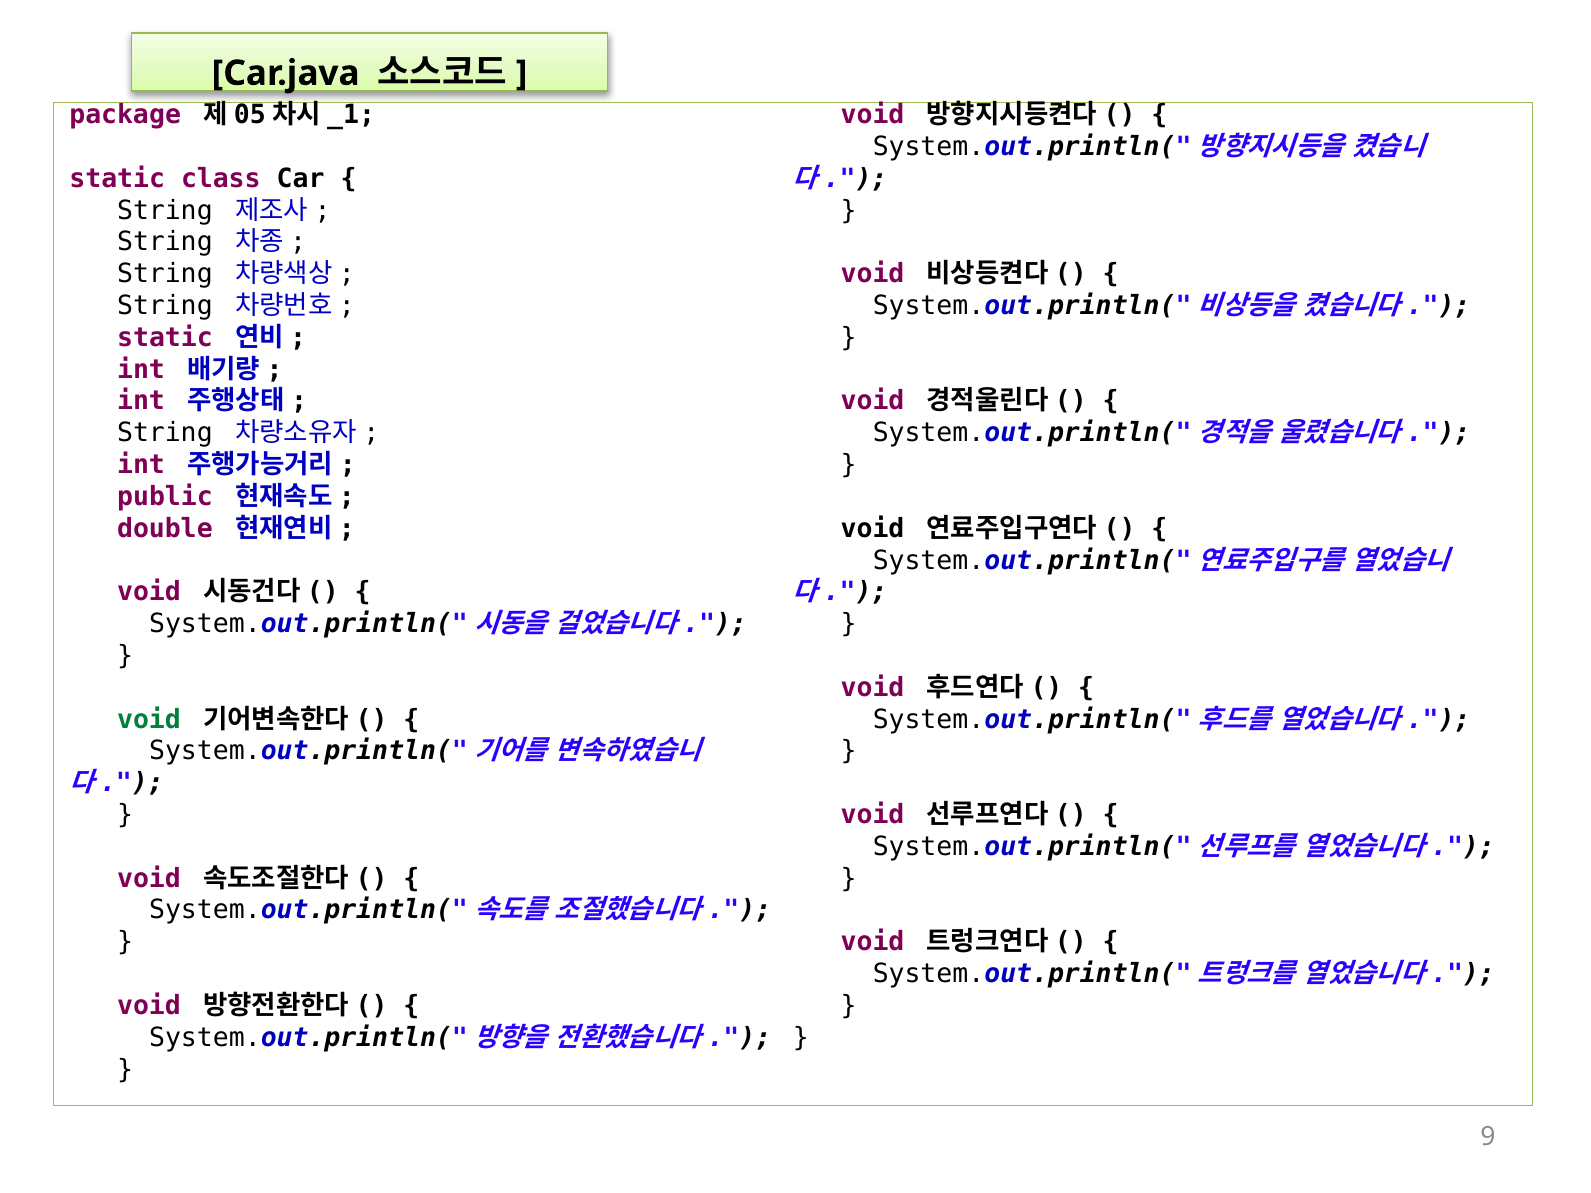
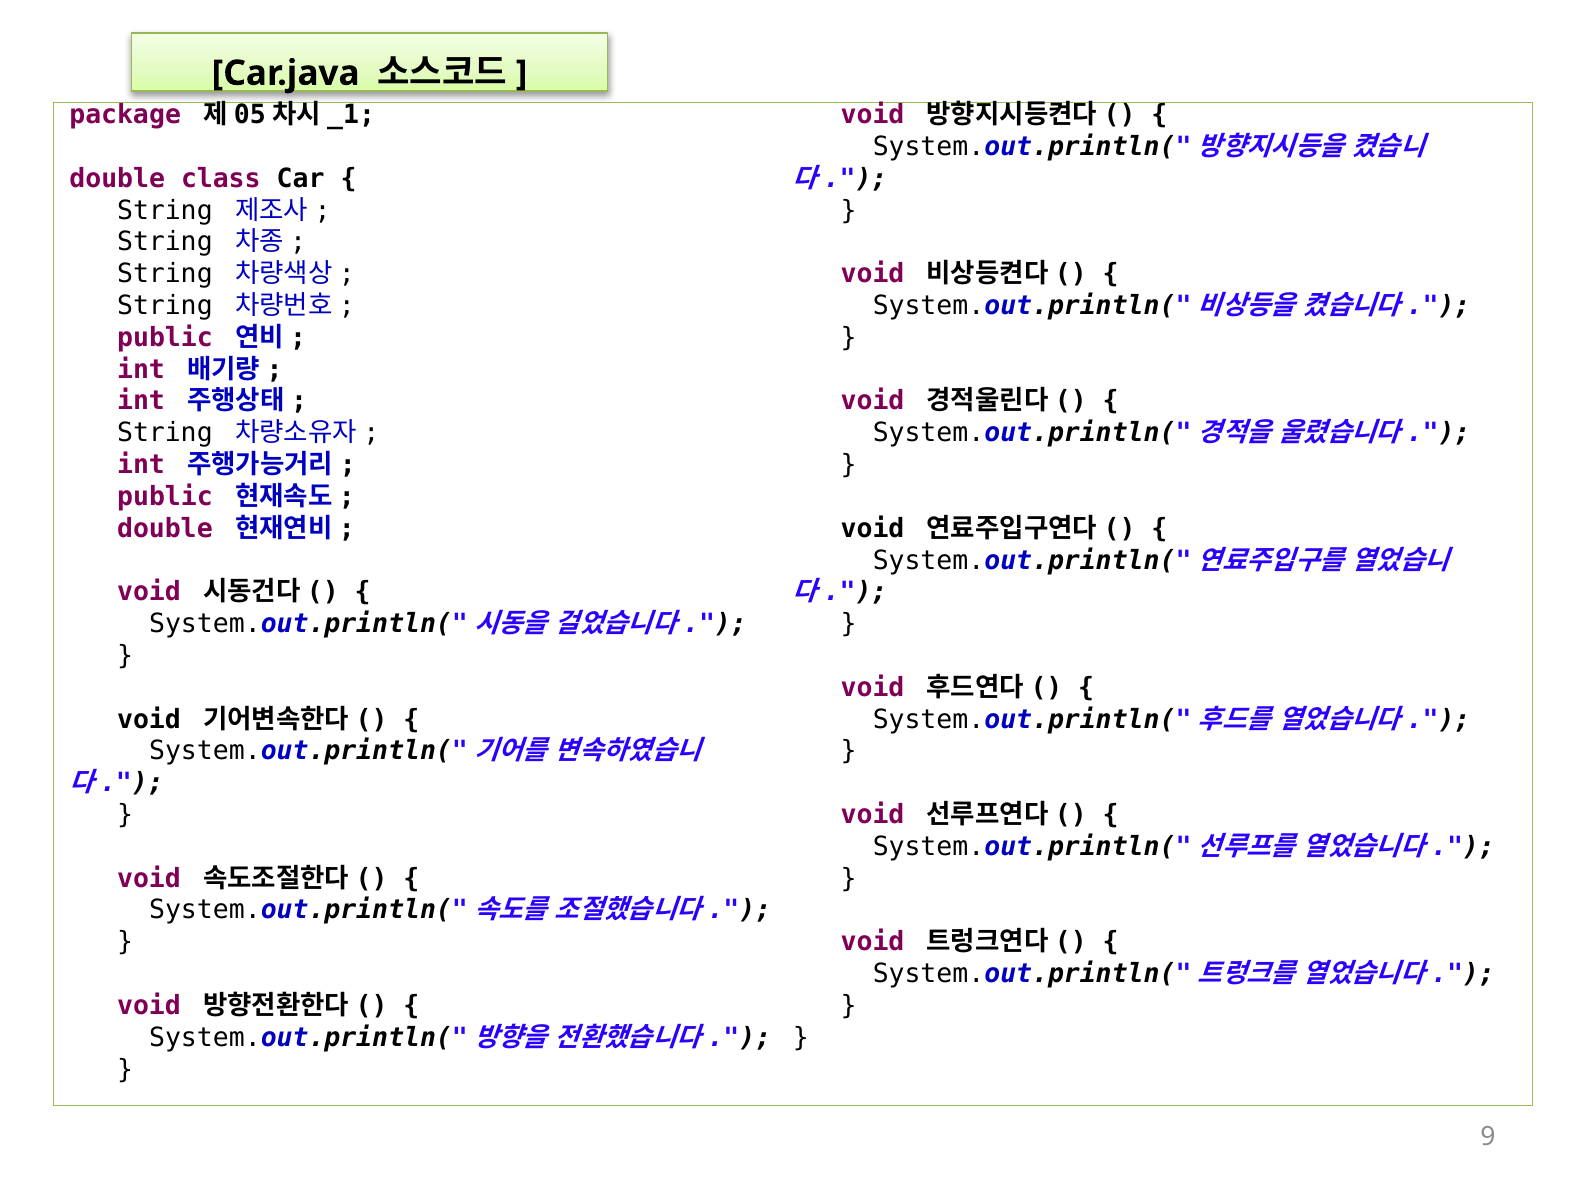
static: static -> double (117, 179)
static: static -> public (165, 338)
void colour: green -> black (149, 719)
